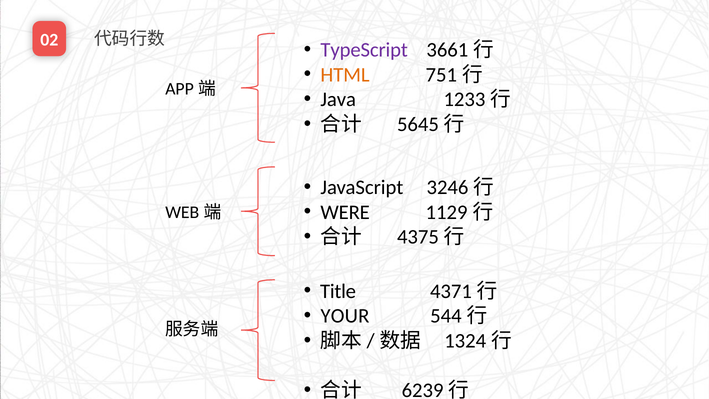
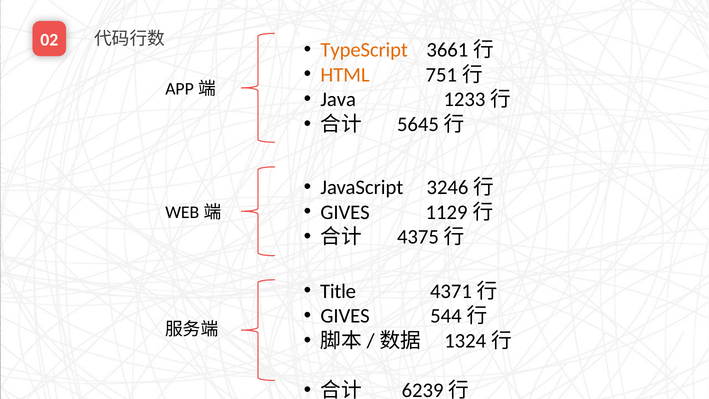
TypeScript colour: purple -> orange (364, 50)
WERE: WERE -> GIVES (345, 212)
YOUR: YOUR -> GIVES (345, 316)
